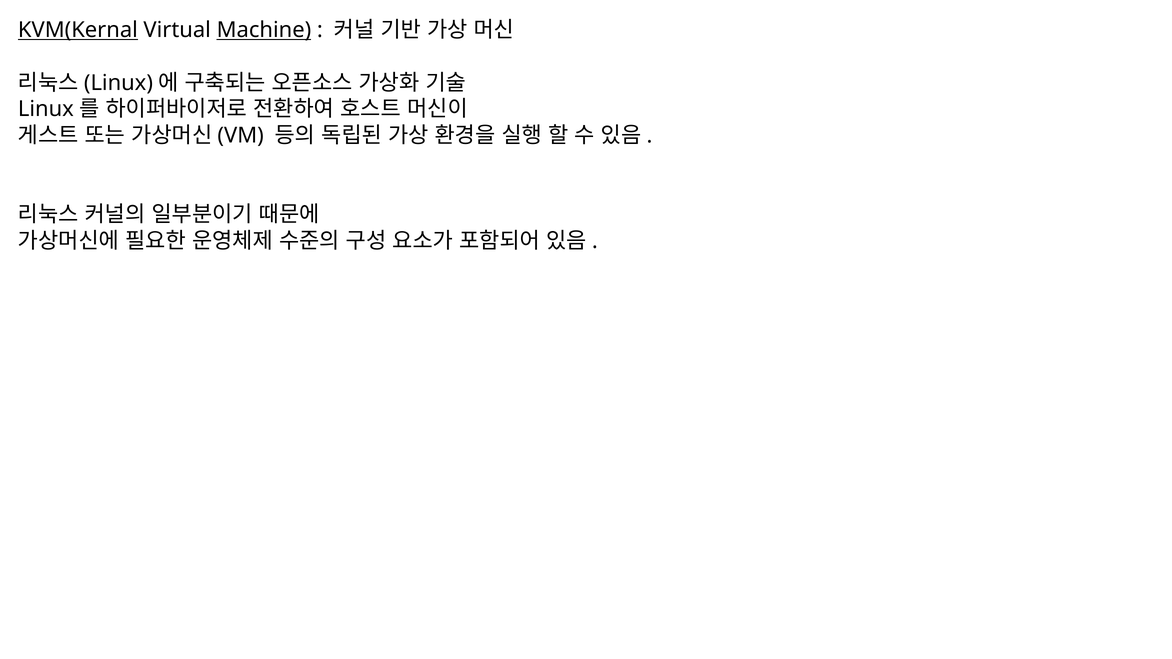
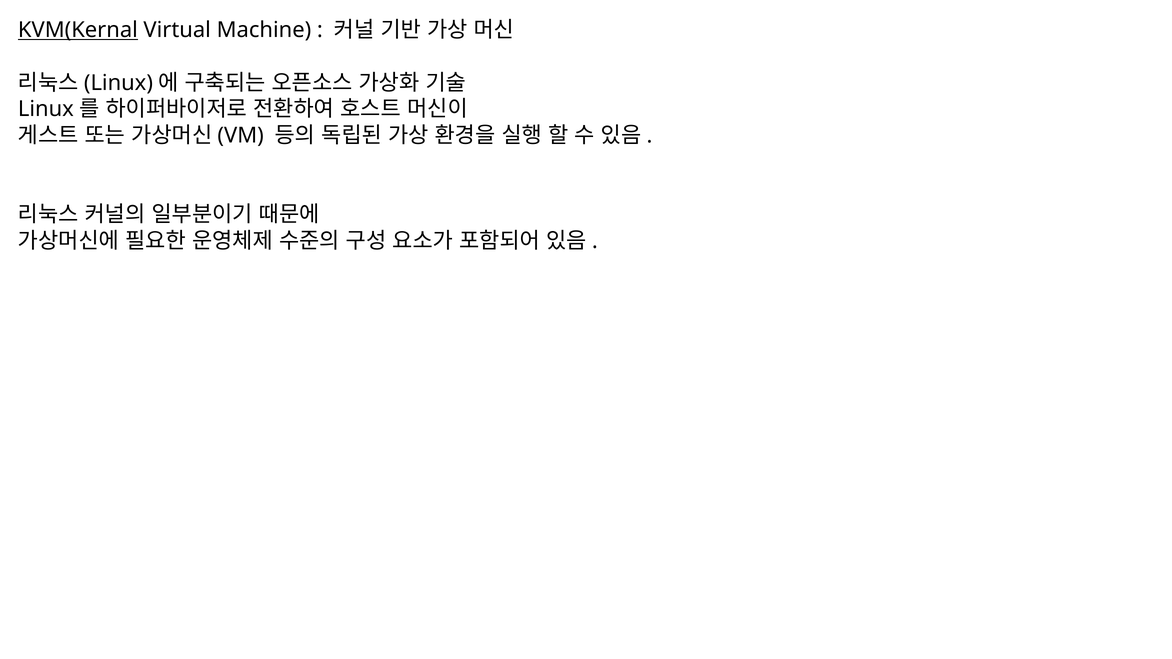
Machine underline: present -> none (264, 30)
